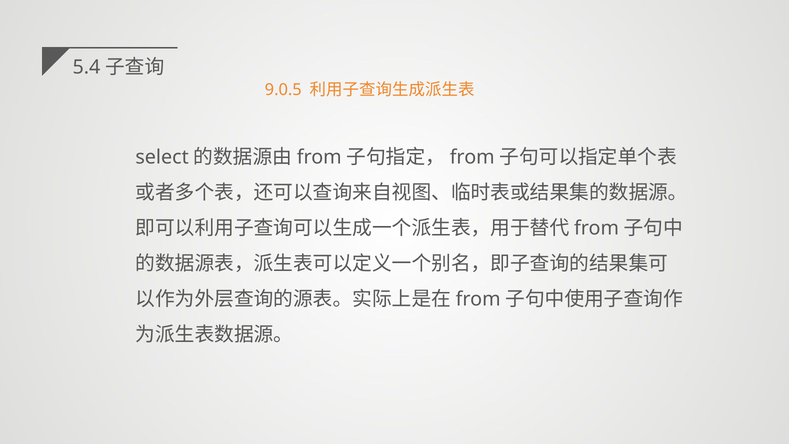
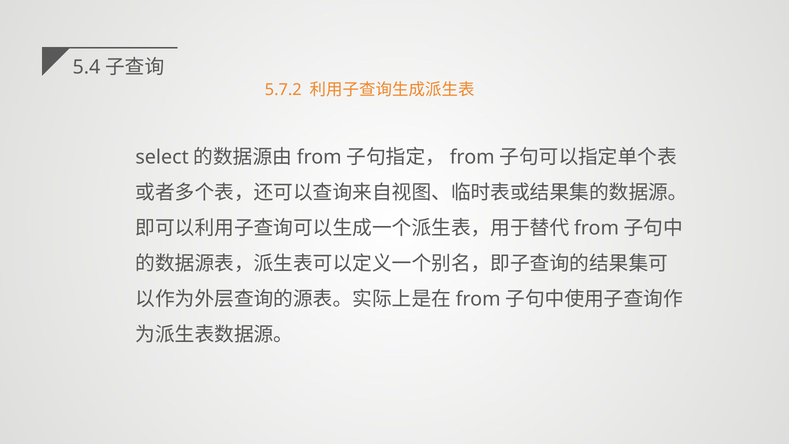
9.0.5: 9.0.5 -> 5.7.2 (283, 90)
